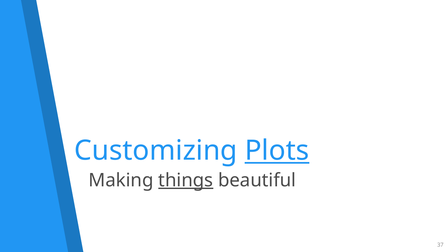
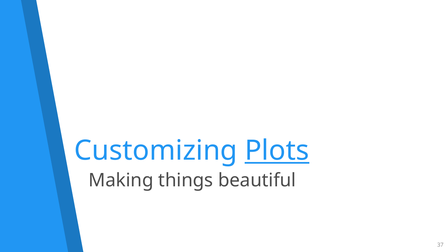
things underline: present -> none (186, 180)
